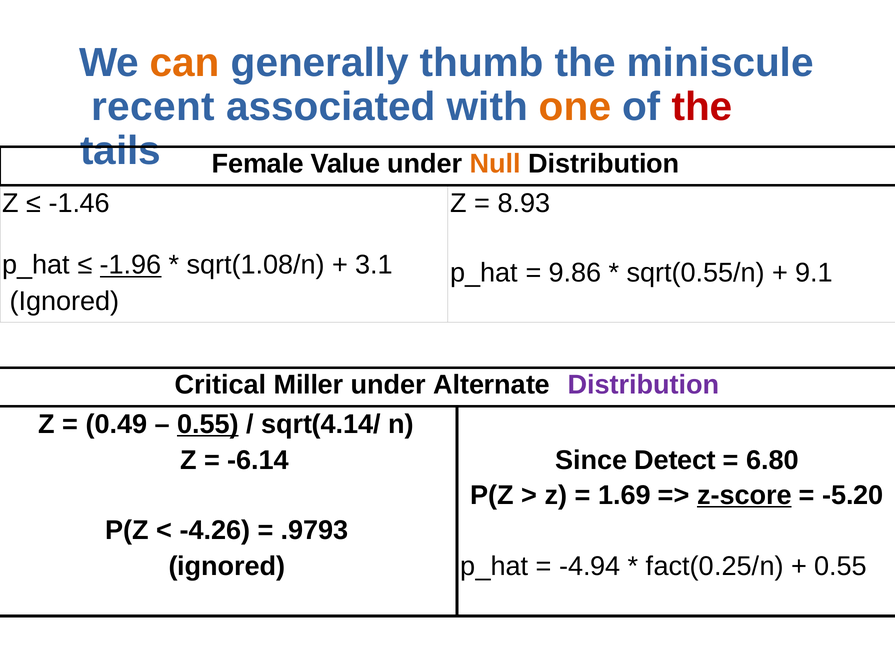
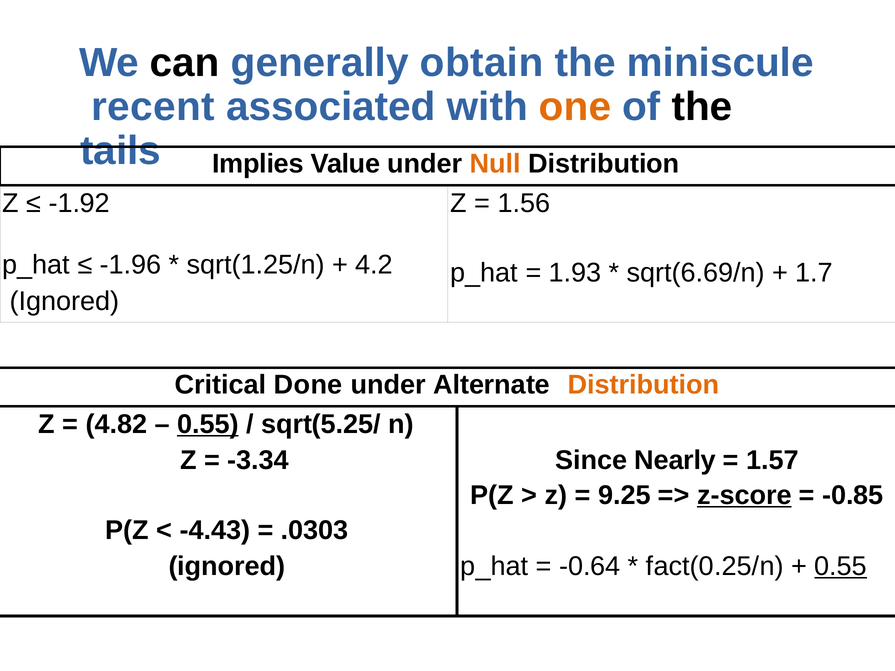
can colour: orange -> black (185, 63)
thumb: thumb -> obtain (482, 63)
the colour: red -> black (702, 107)
Female: Female -> Implies (258, 164)
-1.46: -1.46 -> -1.92 (79, 203)
8.93: 8.93 -> 1.56 (524, 203)
-1.96 underline: present -> none (131, 265)
sqrt(1.08/n: sqrt(1.08/n -> sqrt(1.25/n (256, 265)
3.1: 3.1 -> 4.2 (374, 265)
9.86: 9.86 -> 1.93 (575, 273)
sqrt(0.55/n: sqrt(0.55/n -> sqrt(6.69/n (696, 273)
9.1: 9.1 -> 1.7 (814, 273)
Miller: Miller -> Done (308, 385)
Distribution colour: purple -> orange (644, 385)
0.49: 0.49 -> 4.82 (117, 424)
sqrt(4.14/: sqrt(4.14/ -> sqrt(5.25/ (321, 424)
-6.14: -6.14 -> -3.34 (258, 460)
Detect: Detect -> Nearly (675, 461)
6.80: 6.80 -> 1.57 (772, 461)
1.69: 1.69 -> 9.25 (624, 496)
-5.20: -5.20 -> -0.85 (853, 496)
-4.26: -4.26 -> -4.43 (215, 531)
.9793: .9793 -> .0303 (315, 531)
-4.94: -4.94 -> -0.64 (590, 567)
0.55 underline: none -> present (841, 567)
